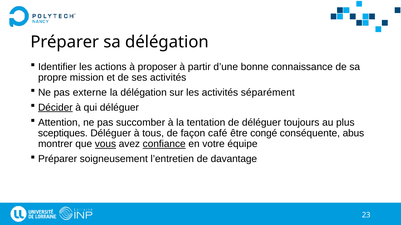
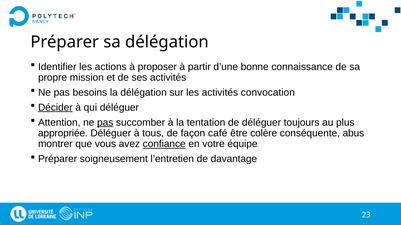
externe: externe -> besoins (90, 93)
séparément: séparément -> convocation (268, 93)
pas underline: none -> present (105, 123)
sceptiques: sceptiques -> appropriée (63, 134)
congé: congé -> colère (264, 134)
vous underline: present -> none (105, 144)
